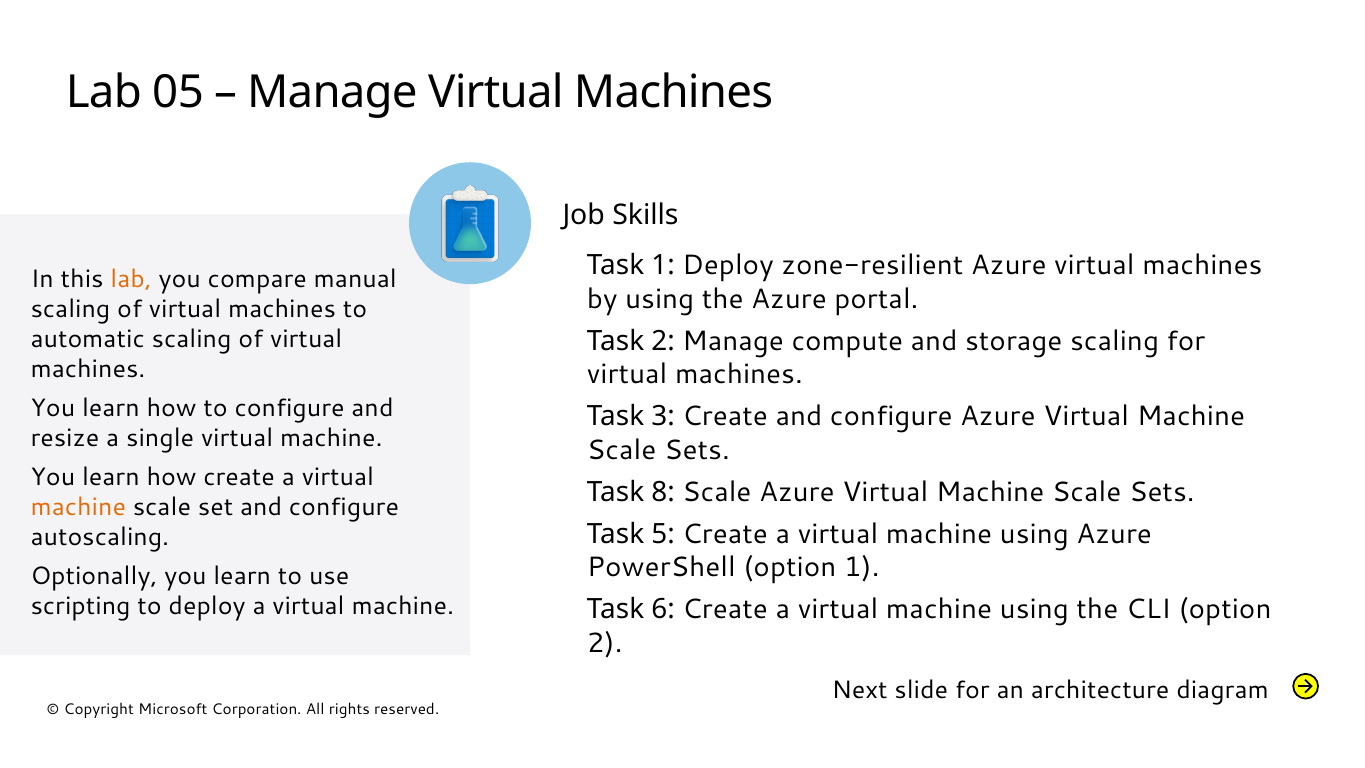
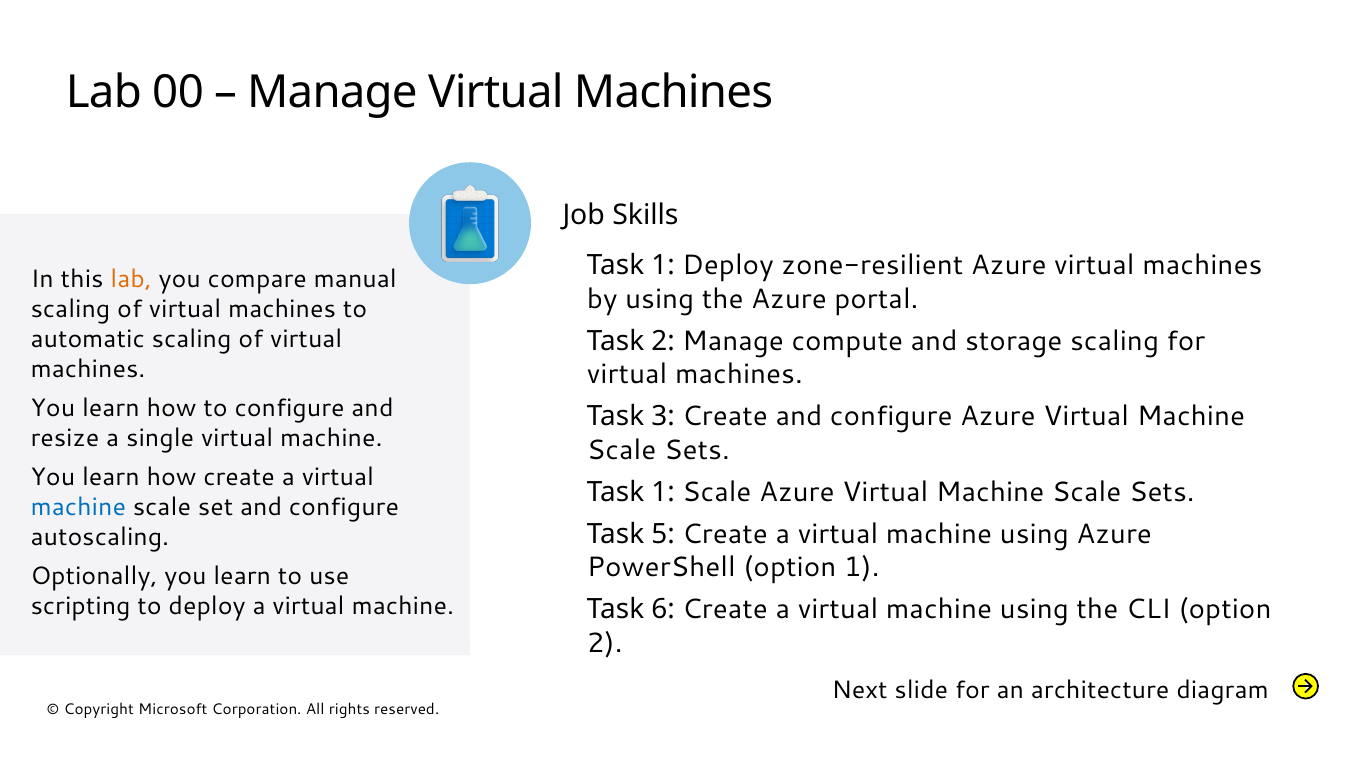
05: 05 -> 00 (178, 92)
8: 8 -> 1 (663, 492)
machine colour: orange -> blue (78, 507)
